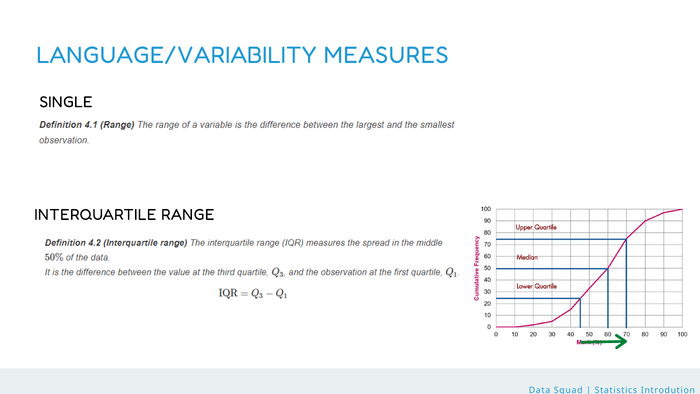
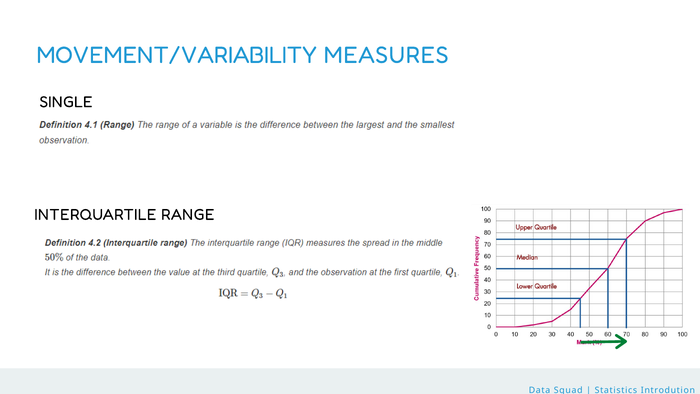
LANGUAGE/VARIABILITY: LANGUAGE/VARIABILITY -> MOVEMENT/VARIABILITY (177, 55)
